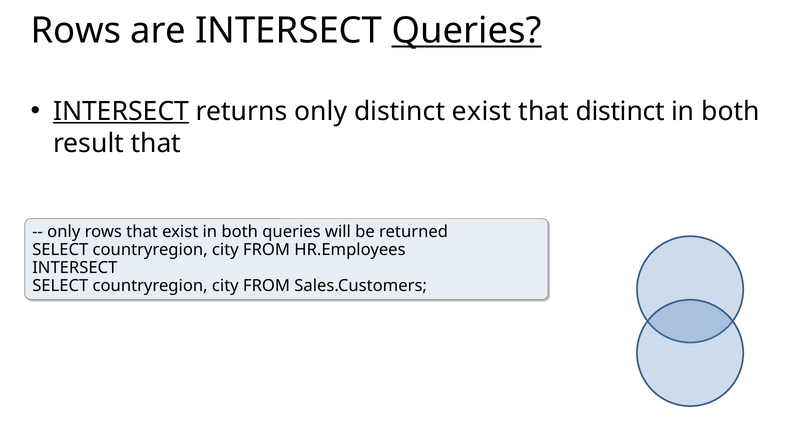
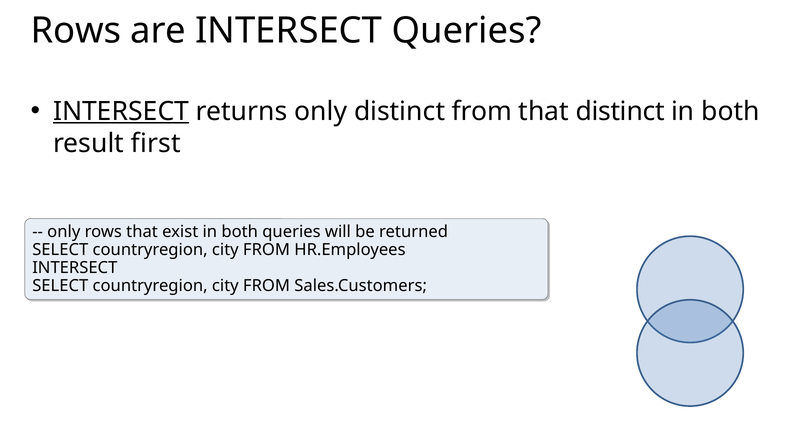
Queries underline: present -> none (467, 31)
distinct exist: exist -> from (482, 111)
result that: that -> first (156, 143)
